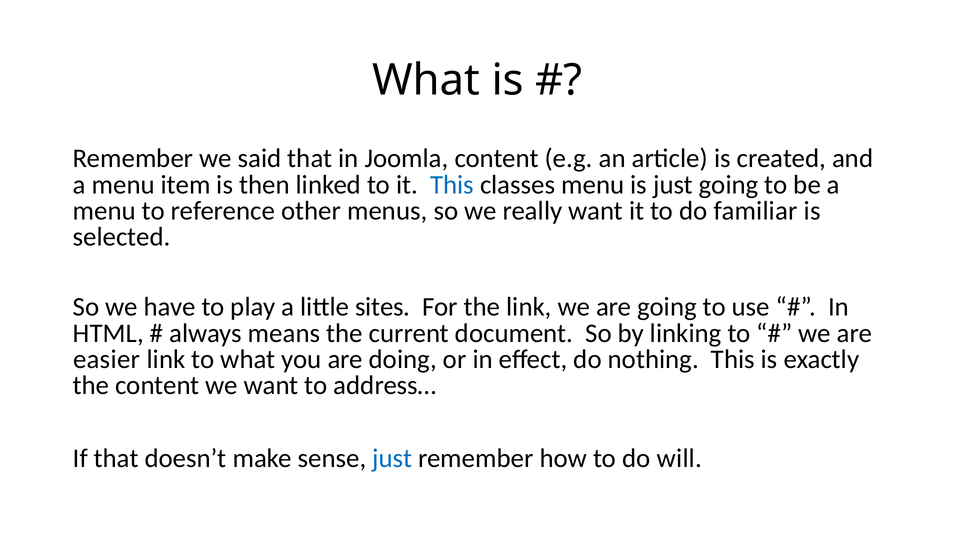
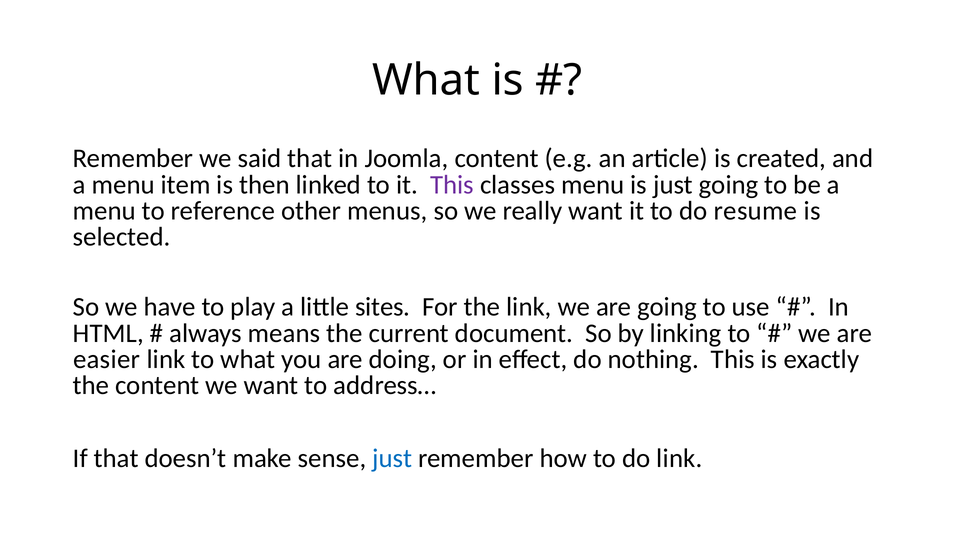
This colour: blue -> purple (452, 185)
familiar: familiar -> resume (756, 211)
do will: will -> link (679, 459)
